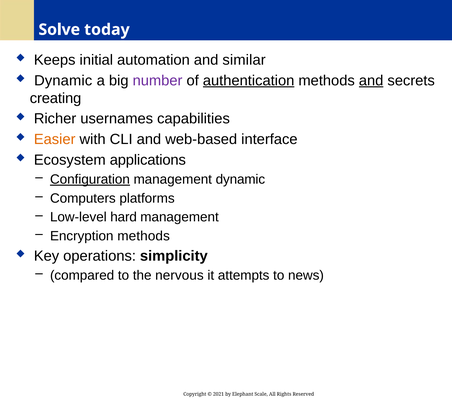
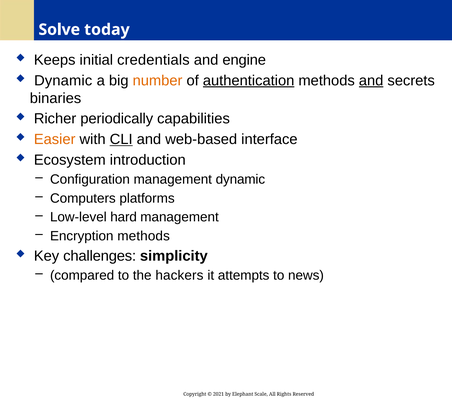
automation: automation -> credentials (153, 60)
similar: similar -> engine (244, 60)
number colour: purple -> orange (158, 81)
creating: creating -> binaries (56, 98)
usernames: usernames -> periodically (117, 119)
CLI underline: none -> present (121, 139)
applications: applications -> introduction (148, 160)
Configuration underline: present -> none (90, 179)
operations: operations -> challenges (100, 256)
nervous: nervous -> hackers (179, 275)
